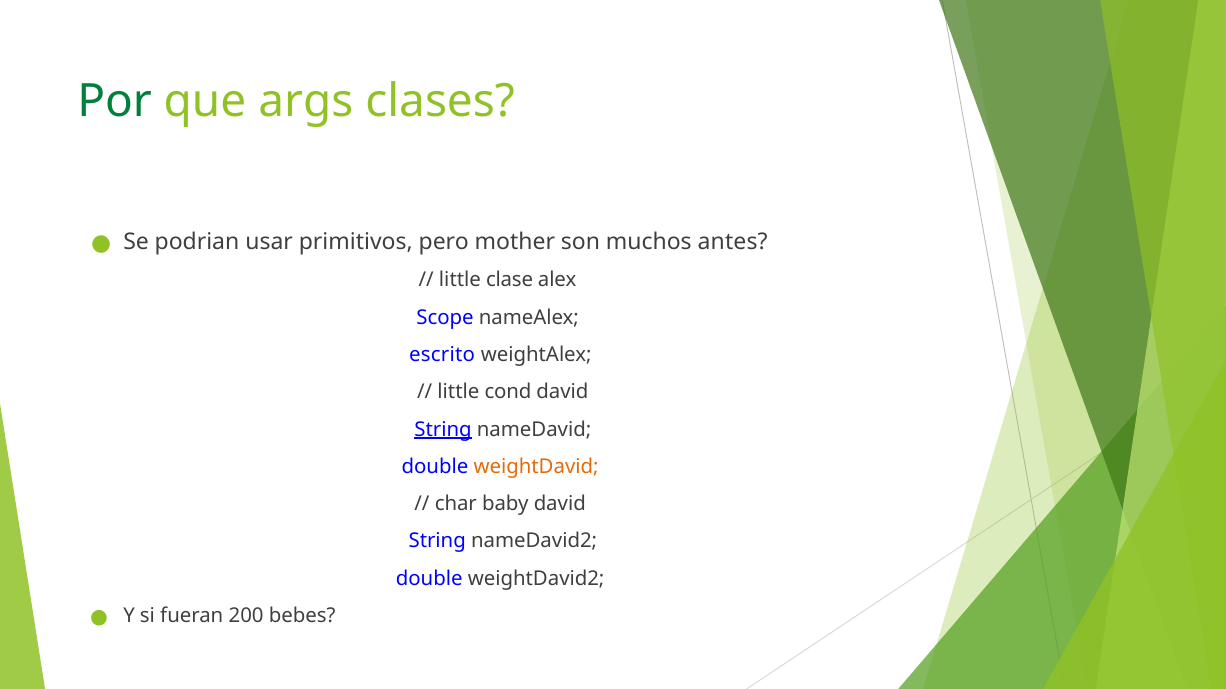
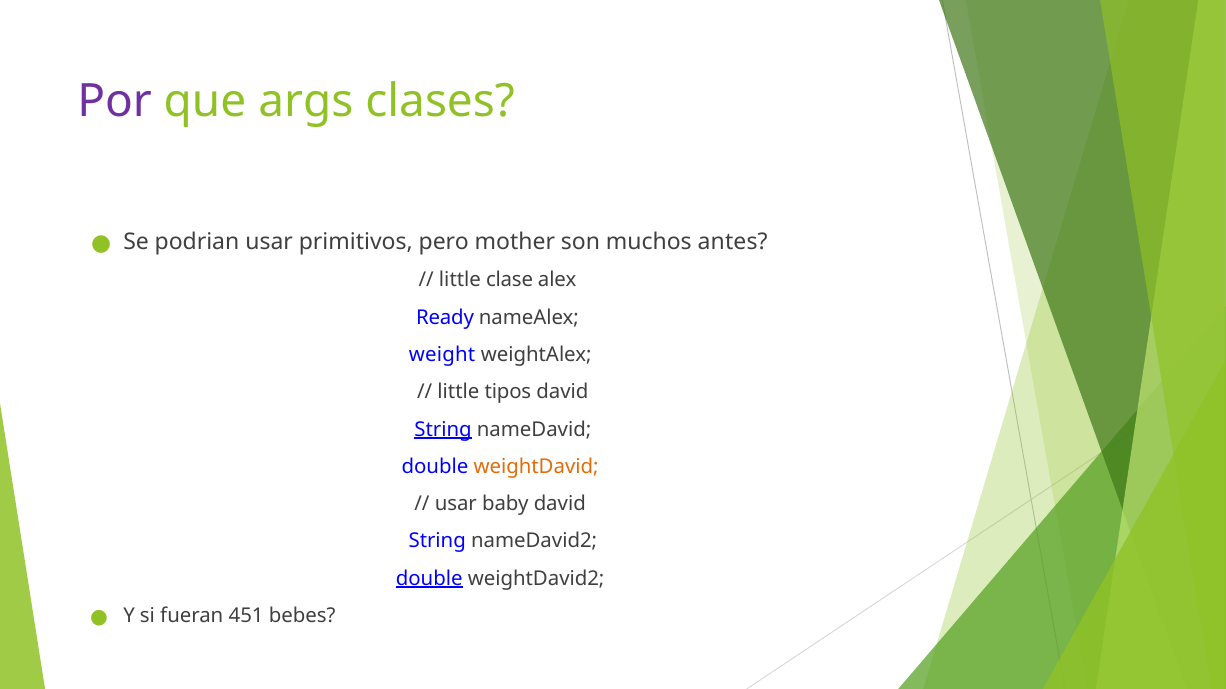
Por colour: green -> purple (115, 101)
Scope: Scope -> Ready (445, 318)
escrito: escrito -> weight (442, 355)
cond: cond -> tipos (508, 392)
char: char -> usar (456, 504)
double underline: none -> present (429, 579)
200: 200 -> 451 (246, 616)
